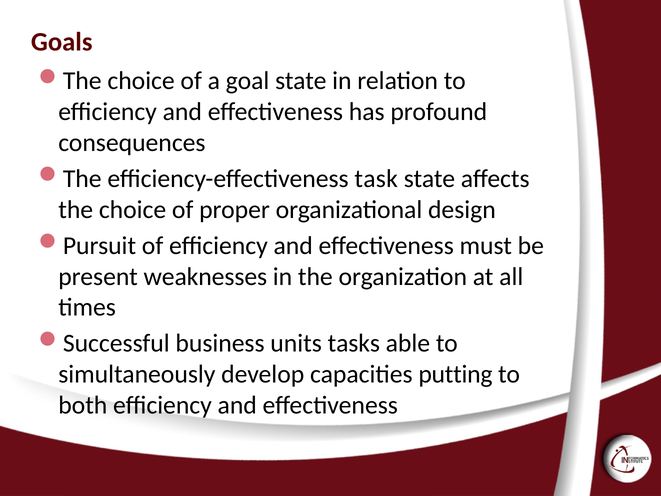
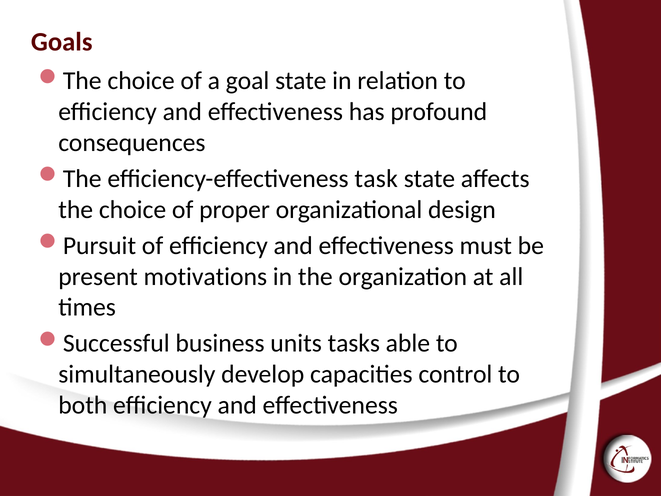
weaknesses: weaknesses -> motivations (205, 276)
putting: putting -> control (455, 374)
